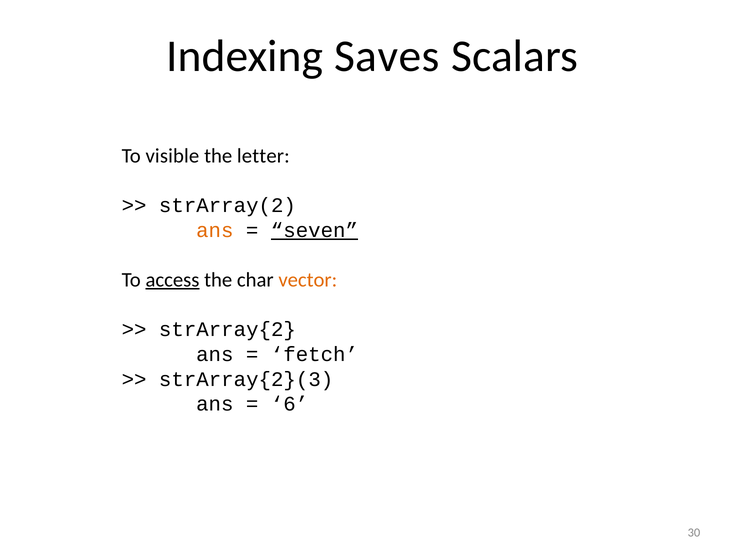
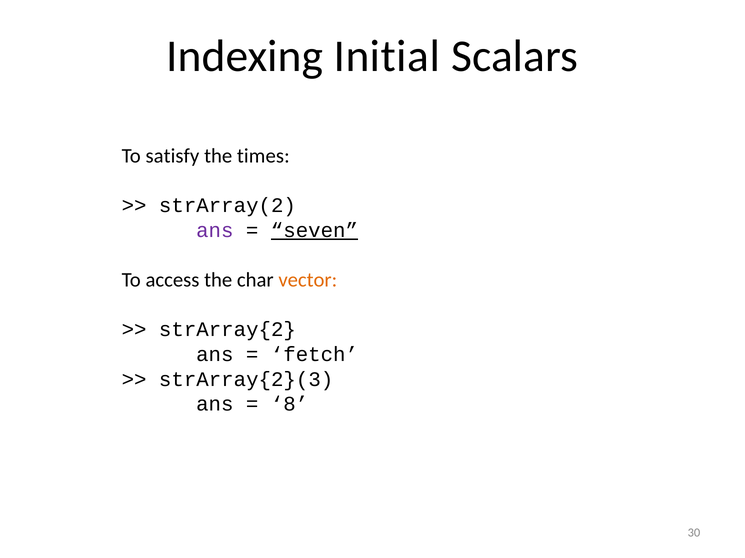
Saves: Saves -> Initial (387, 57)
visible: visible -> satisfy (172, 156)
letter: letter -> times (263, 156)
ans colour: orange -> purple (215, 231)
access underline: present -> none (172, 280)
6: 6 -> 8 (290, 405)
